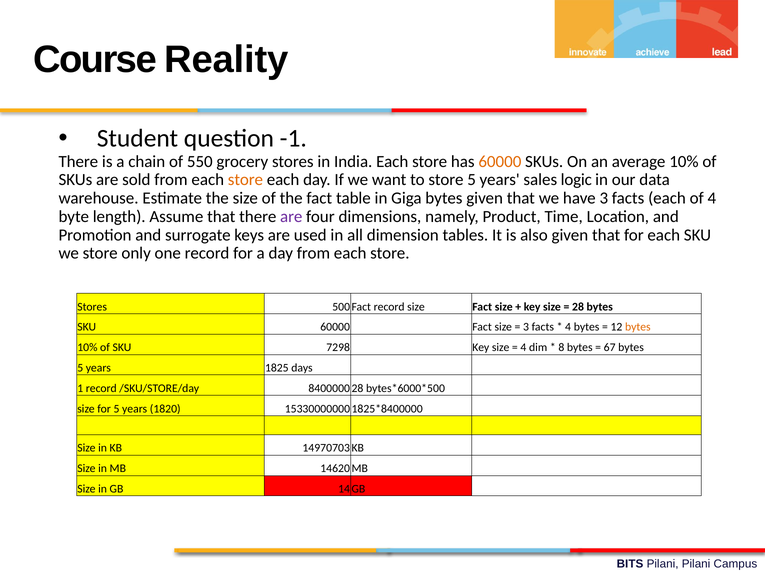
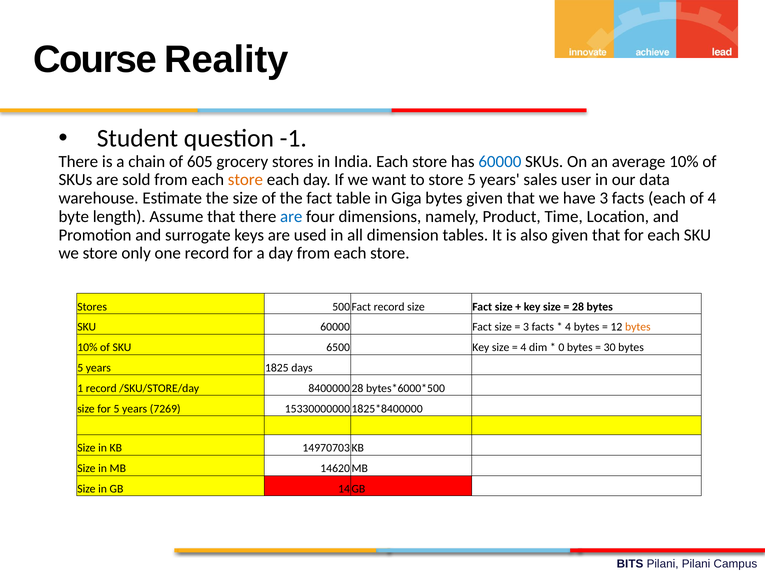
550: 550 -> 605 (200, 161)
60000 colour: orange -> blue (500, 161)
logic: logic -> user (576, 180)
are colour: purple -> blue (291, 216)
7298: 7298 -> 6500 (338, 347)
8: 8 -> 0 (561, 347)
67: 67 -> 30 (610, 347)
1820: 1820 -> 7269 (165, 409)
